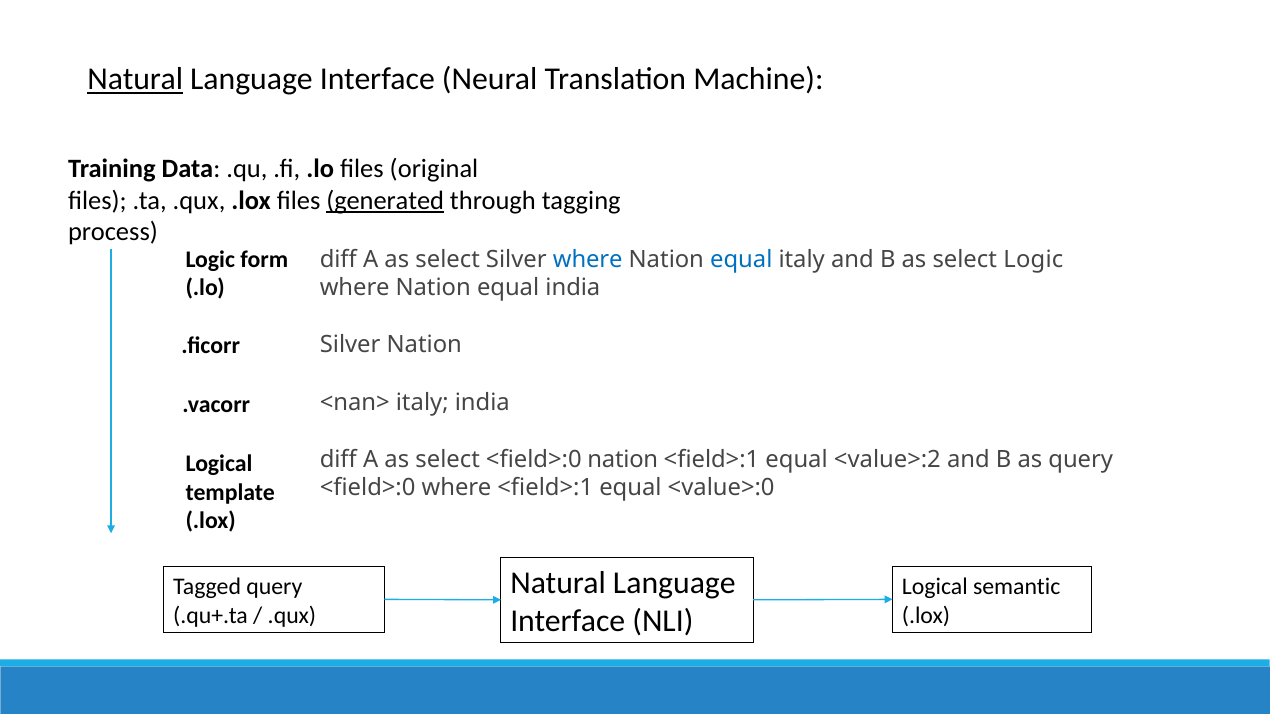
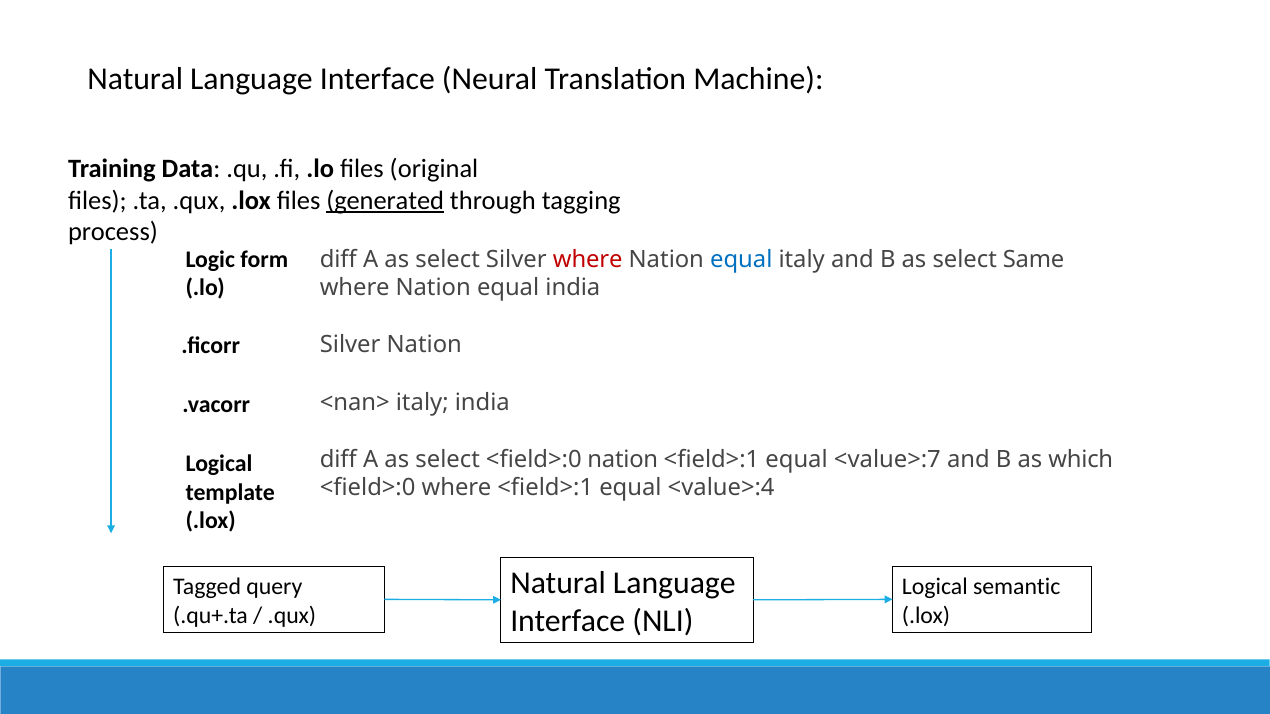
Natural underline: present -> none (135, 79)
where colour: blue -> red (588, 260)
select Logic: Logic -> Same (1034, 260)
<value>:2: <value>:2 -> <value>:7 (887, 460)
as query: query -> which (1081, 460)
<value>:0: <value>:0 -> <value>:4 (721, 488)
